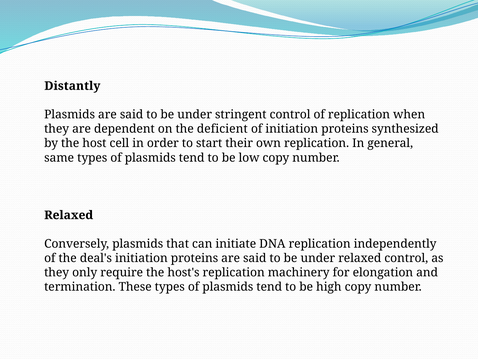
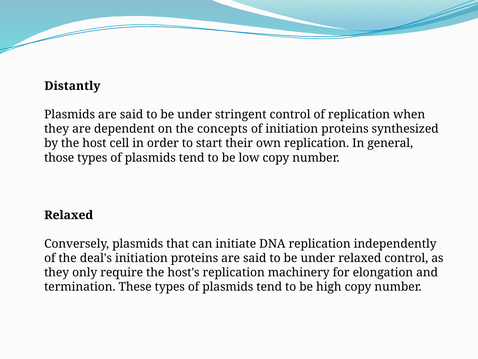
deficient: deficient -> concepts (222, 129)
same: same -> those (59, 158)
